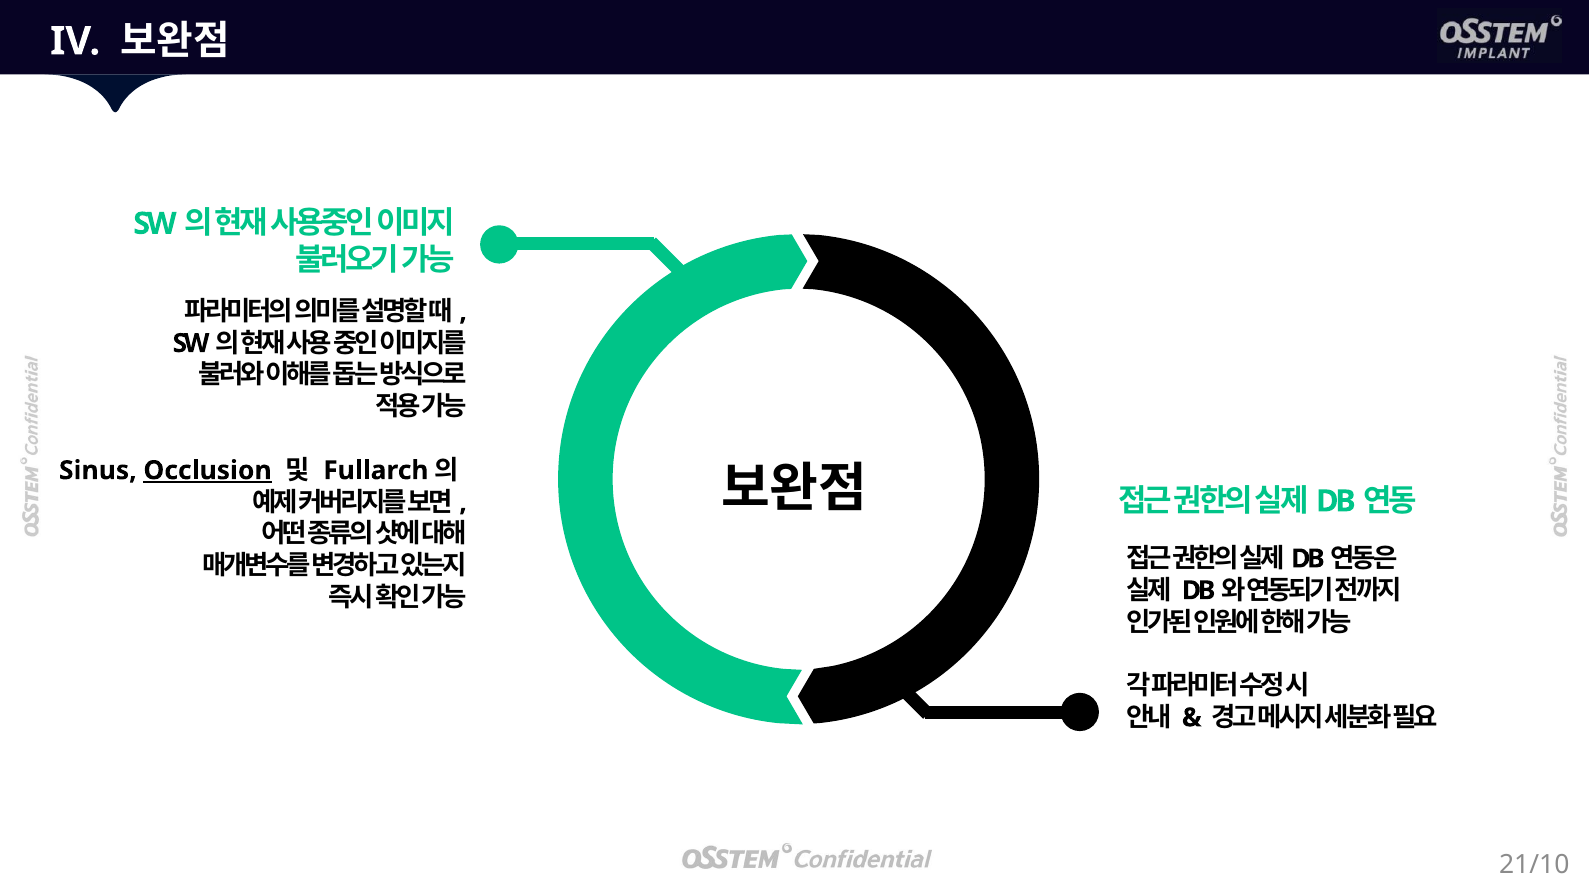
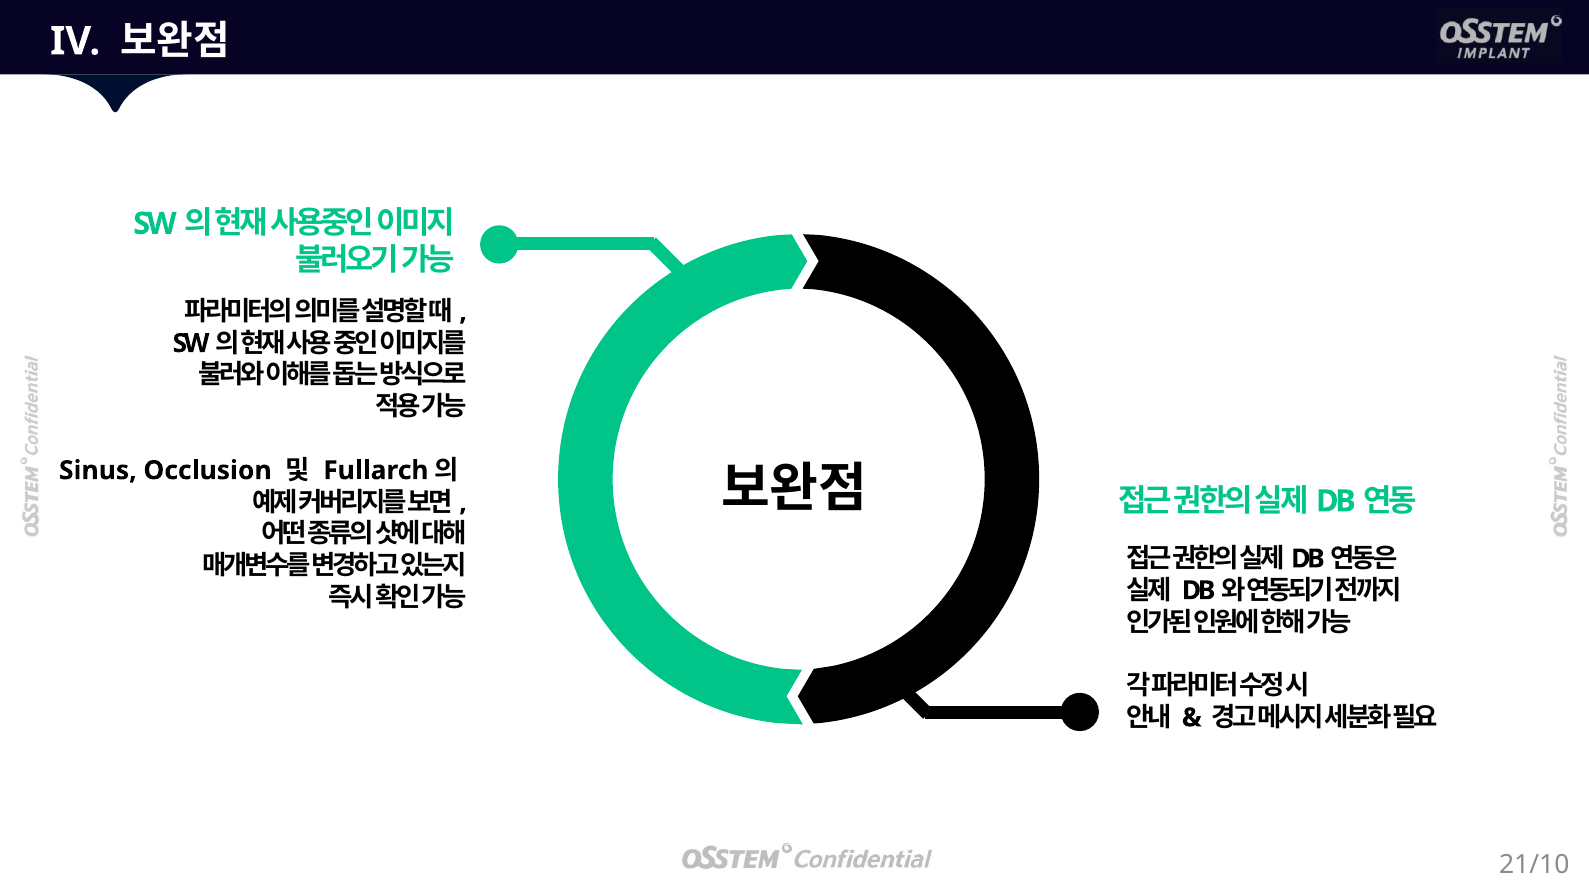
Occlusion underline: present -> none (208, 470)
